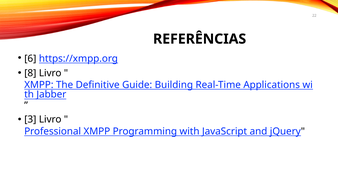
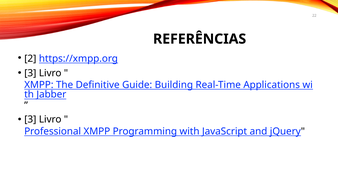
6: 6 -> 2 (30, 59)
8: 8 -> 3 (30, 73)
